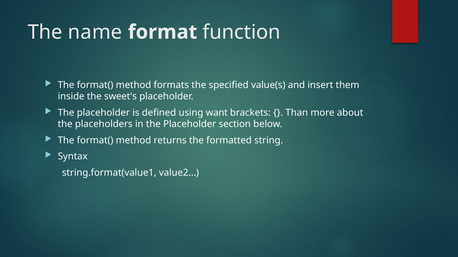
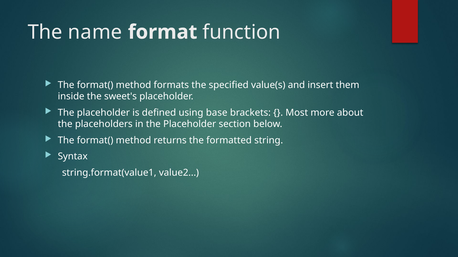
want: want -> base (217, 113)
Than: Than -> Most (297, 113)
